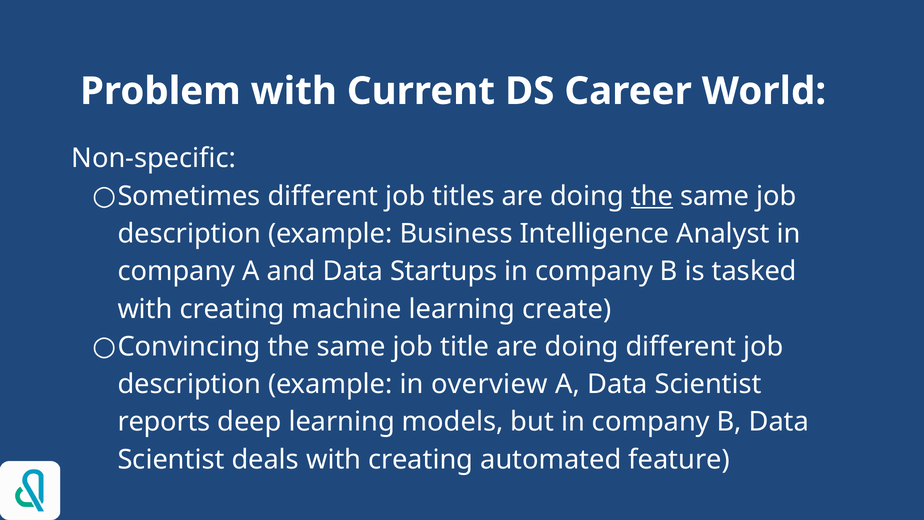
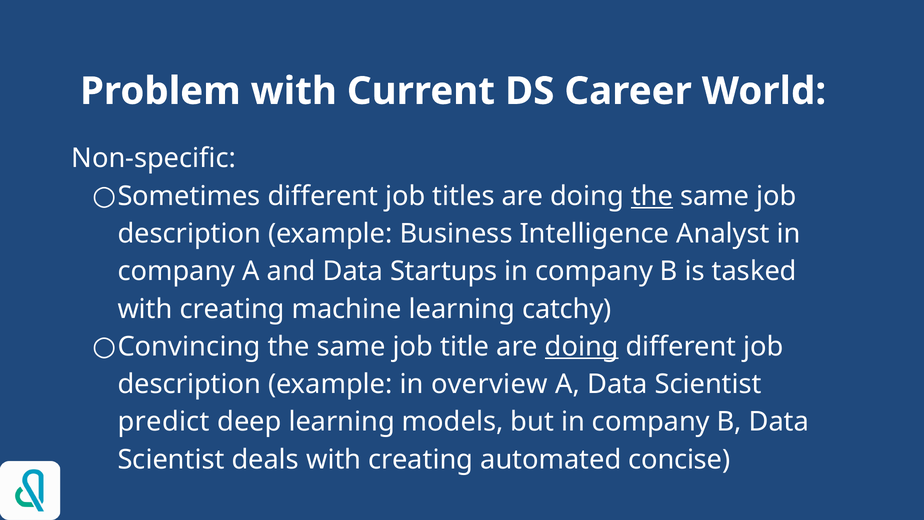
create: create -> catchy (567, 309)
doing underline: none -> present (582, 346)
reports: reports -> predict (164, 422)
feature: feature -> concise (679, 459)
